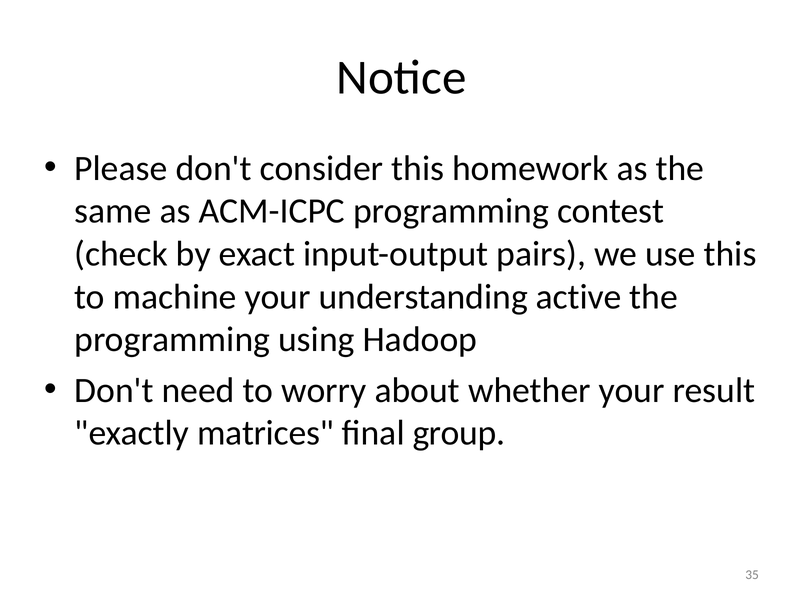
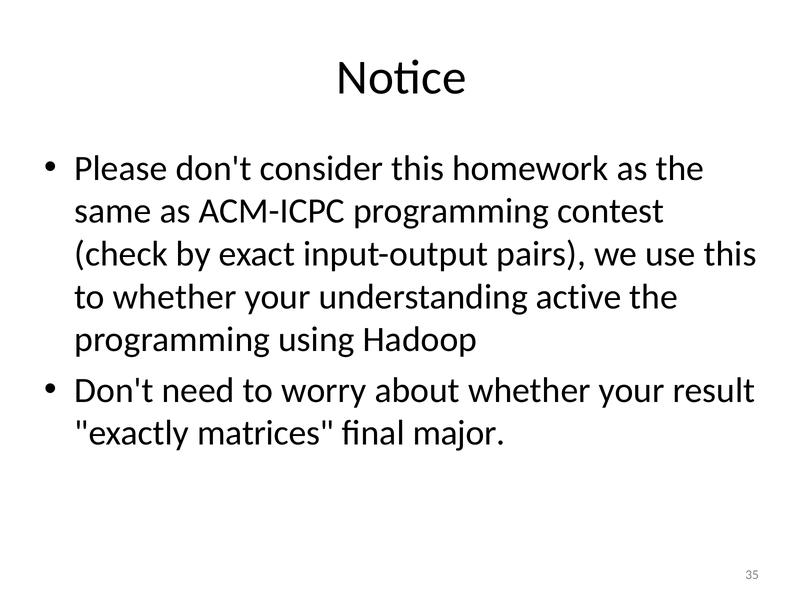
to machine: machine -> whether (175, 297)
group: group -> major (459, 433)
